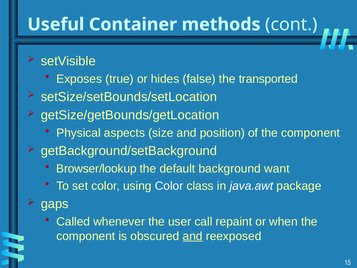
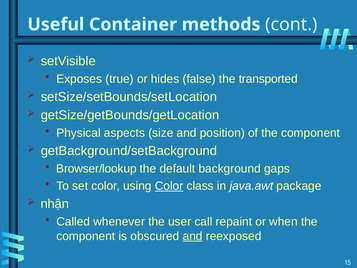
want: want -> gaps (277, 169)
Color underline: none -> present (169, 186)
gaps: gaps -> nhận (55, 204)
